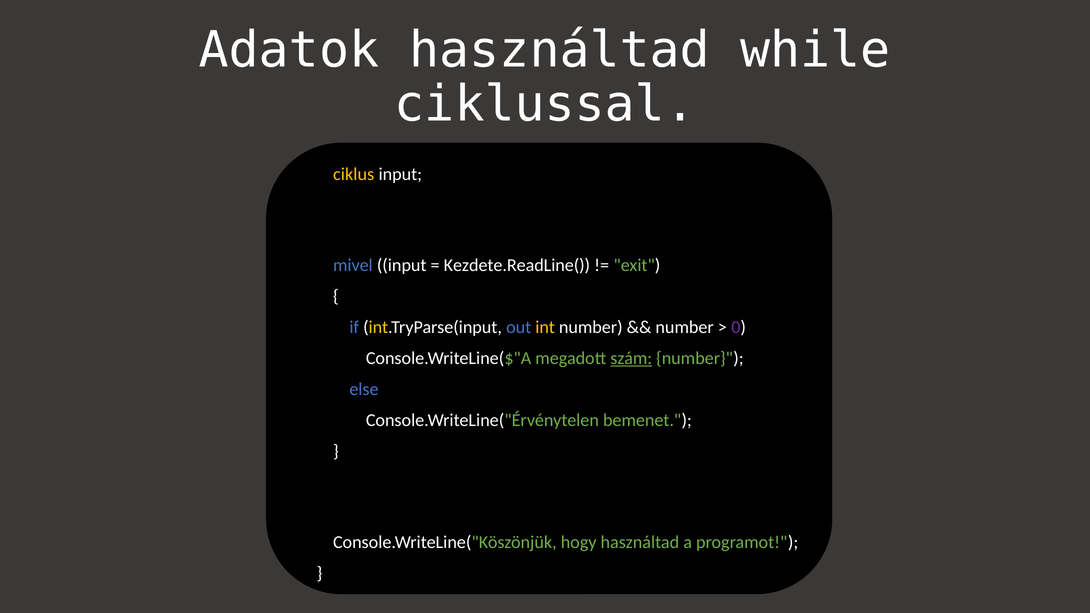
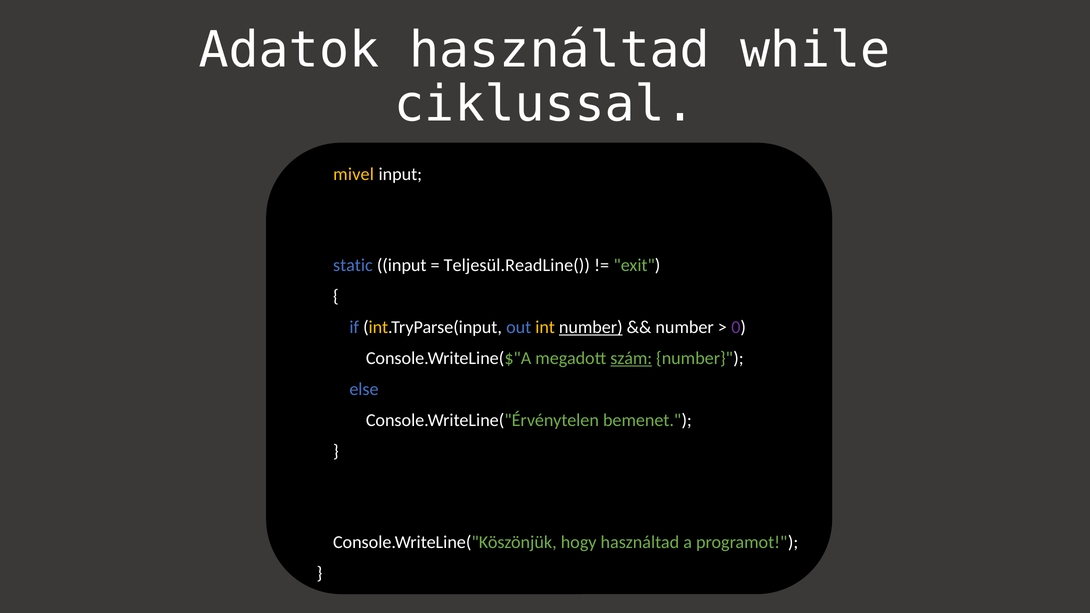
ciklus: ciklus -> mivel (354, 174)
mivel: mivel -> static (353, 265)
Kezdete.ReadLine(: Kezdete.ReadLine( -> Teljesül.ReadLine( (517, 265)
number underline: none -> present (591, 327)
